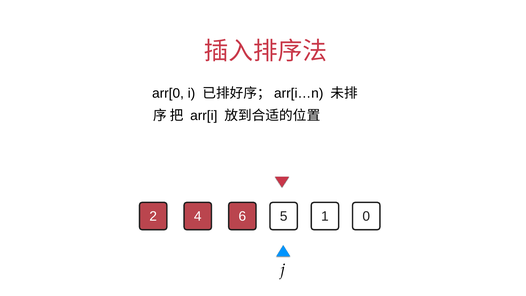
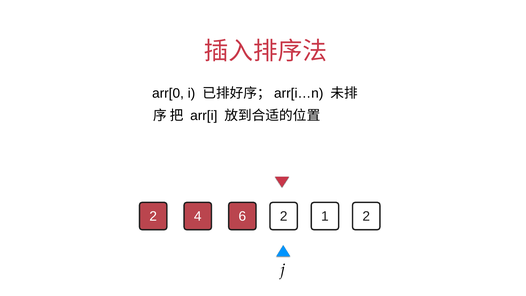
2 5: 5 -> 2 (284, 216)
1 0: 0 -> 2 (366, 216)
